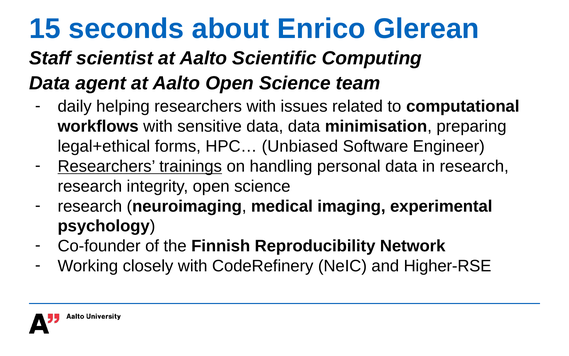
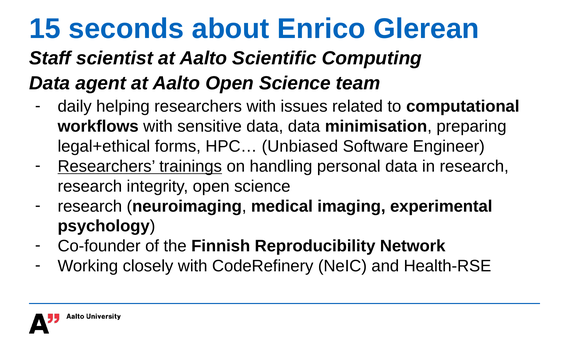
Higher-RSE: Higher-RSE -> Health-RSE (447, 266)
